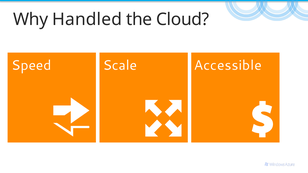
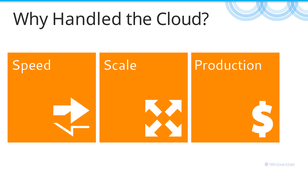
Accessible: Accessible -> Production (228, 65)
